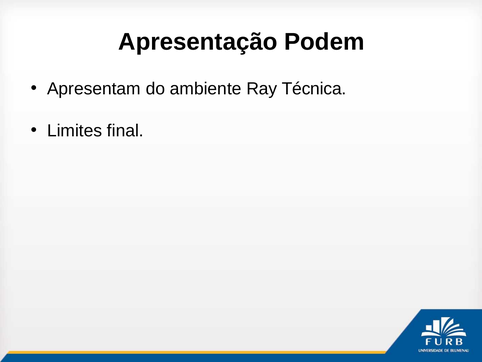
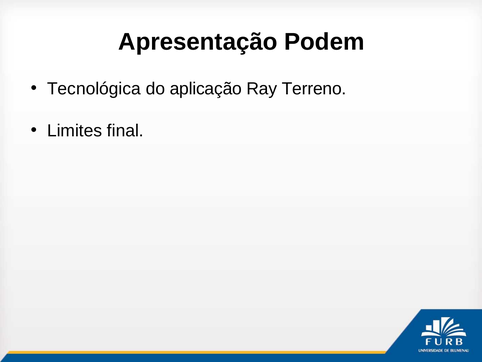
Apresentam: Apresentam -> Tecnológica (94, 89)
ambiente: ambiente -> aplicação (206, 89)
Técnica: Técnica -> Terreno (314, 89)
